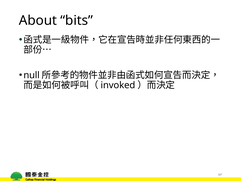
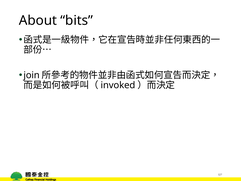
null: null -> join (32, 75)
